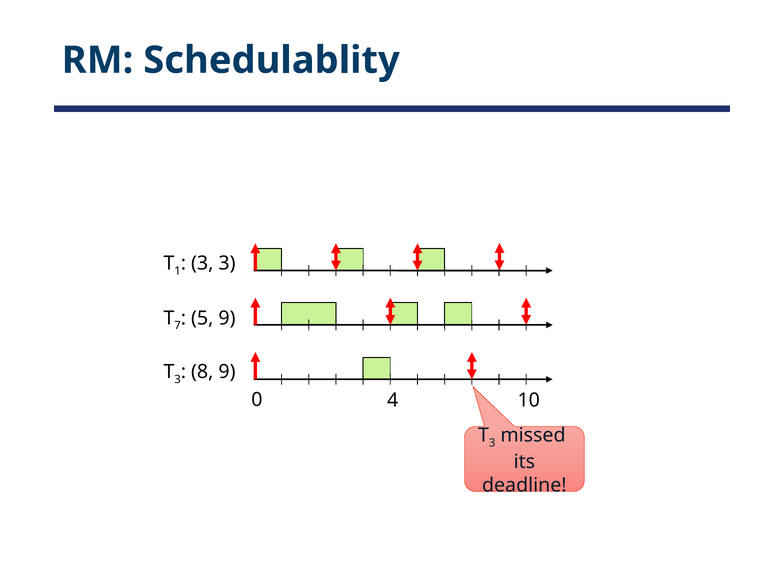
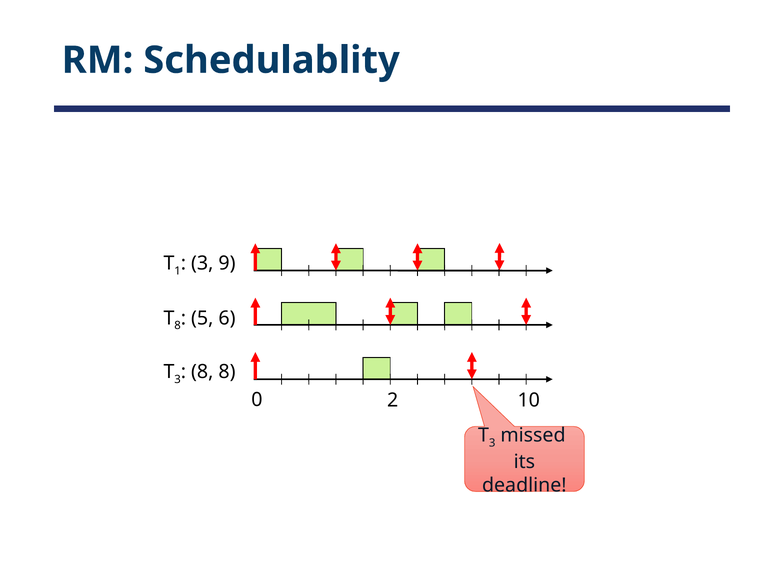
3 3: 3 -> 9 (227, 263)
7: 7 -> 8 (178, 326)
5 9: 9 -> 6 (227, 318)
8 9: 9 -> 8 (227, 372)
4: 4 -> 2 (393, 400)
